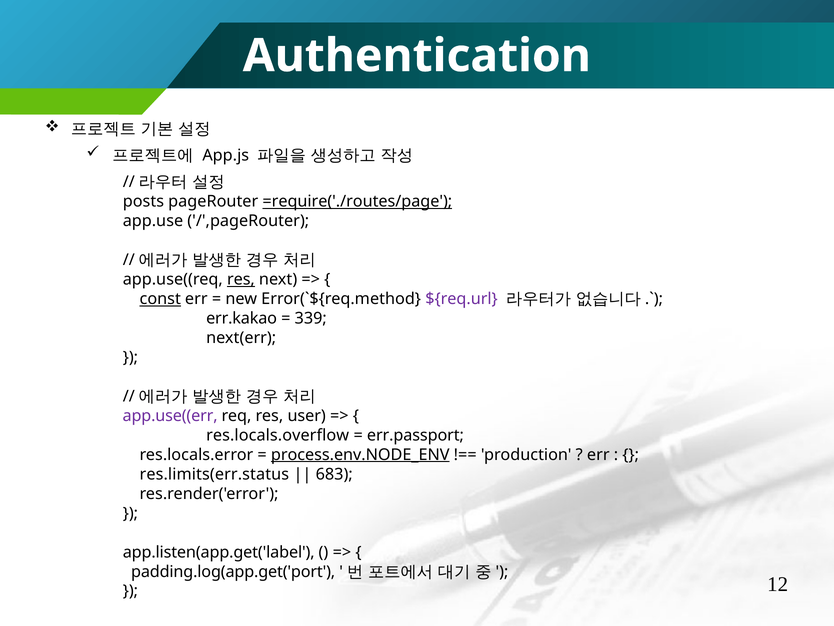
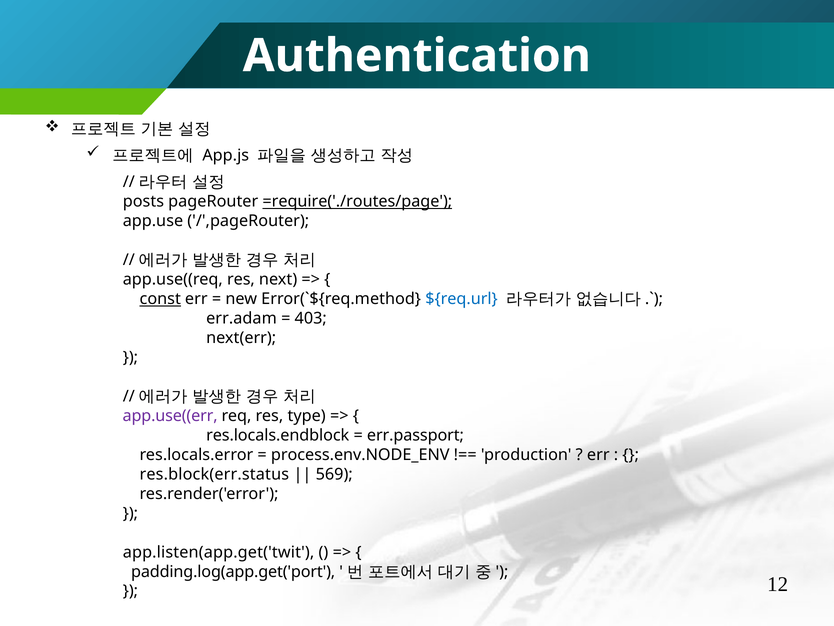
res underline: present -> none (241, 279)
${req.url colour: purple -> blue (462, 299)
err.kakao: err.kakao -> err.adam (241, 318)
339: 339 -> 403 (311, 318)
user: user -> type (307, 415)
res.locals.overflow: res.locals.overflow -> res.locals.endblock (278, 435)
process.env.NODE_ENV underline: present -> none (360, 454)
res.limits(err.status: res.limits(err.status -> res.block(err.status (214, 474)
683: 683 -> 569 (334, 474)
app.listen(app.get('label: app.listen(app.get('label -> app.listen(app.get('twit (219, 552)
